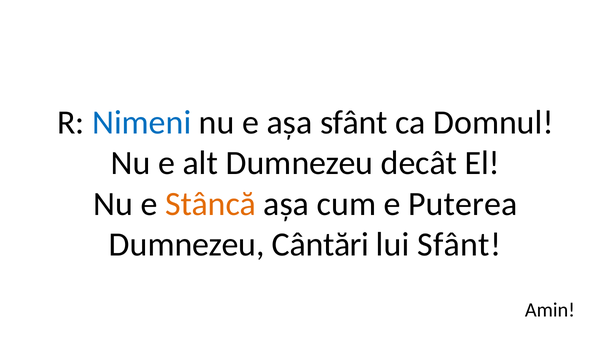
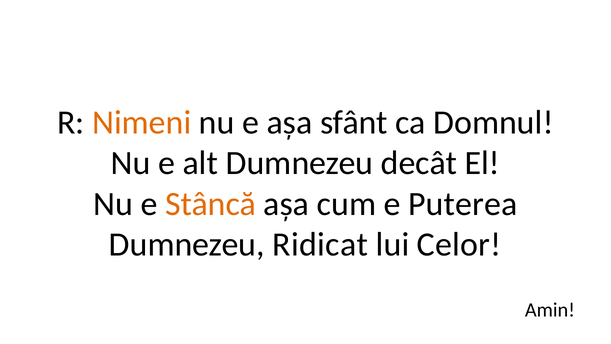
Nimeni colour: blue -> orange (142, 122)
Cântări: Cântări -> Ridicat (320, 244)
lui Sfânt: Sfânt -> Celor (459, 244)
